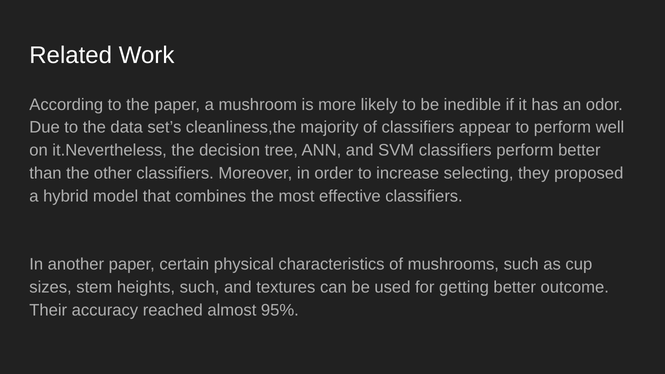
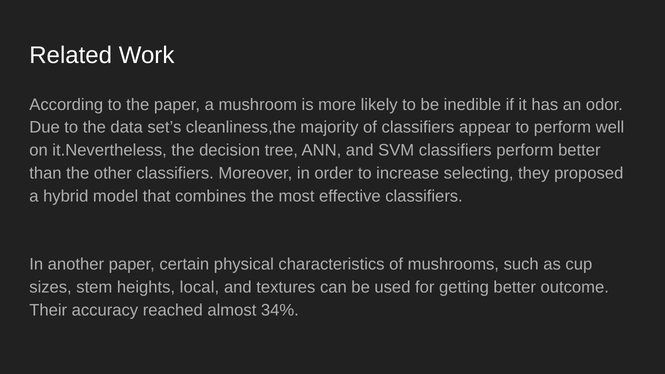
heights such: such -> local (199, 287)
95%: 95% -> 34% (280, 310)
